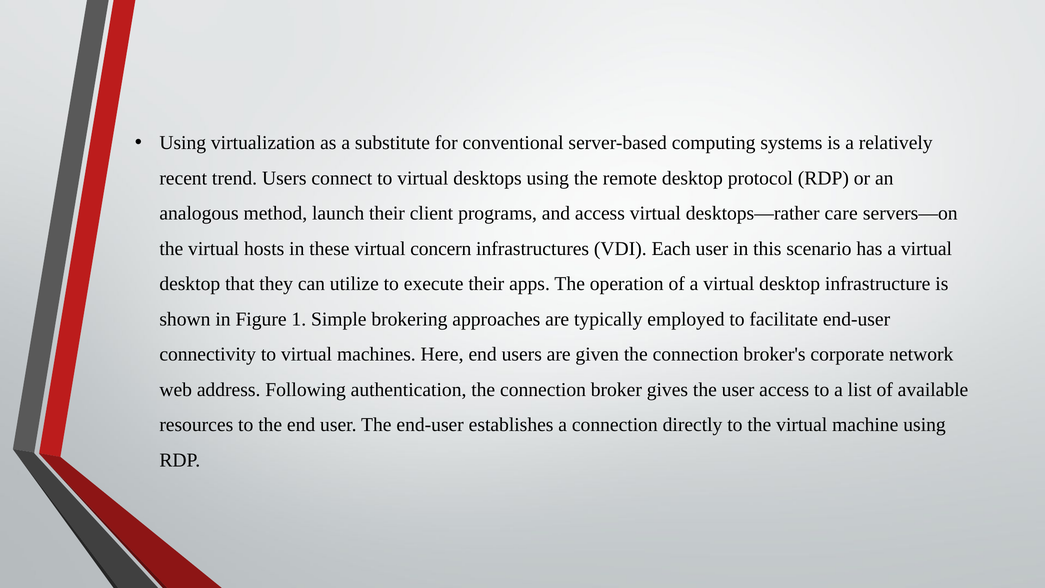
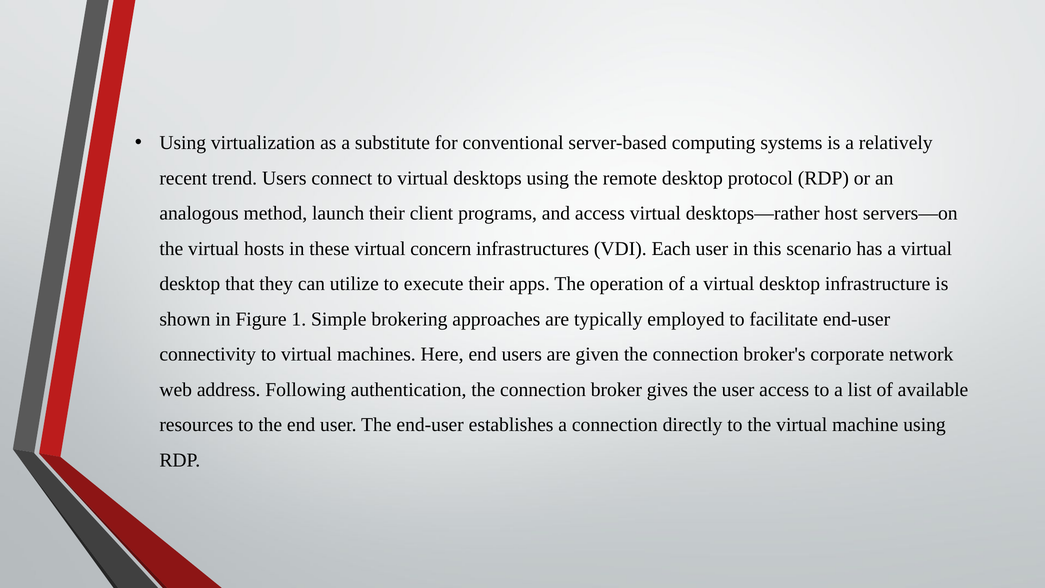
care: care -> host (841, 213)
